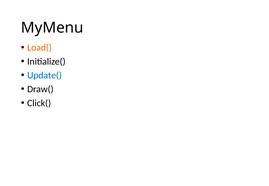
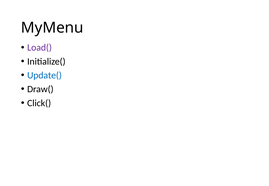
Load( colour: orange -> purple (40, 48)
